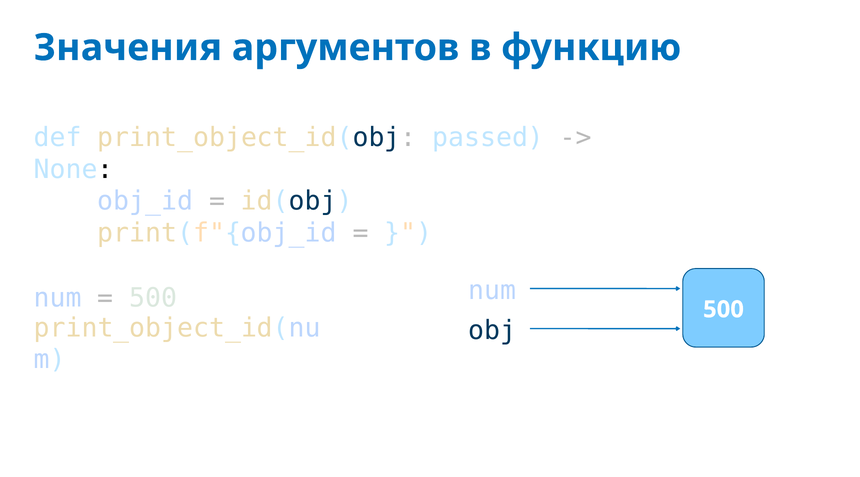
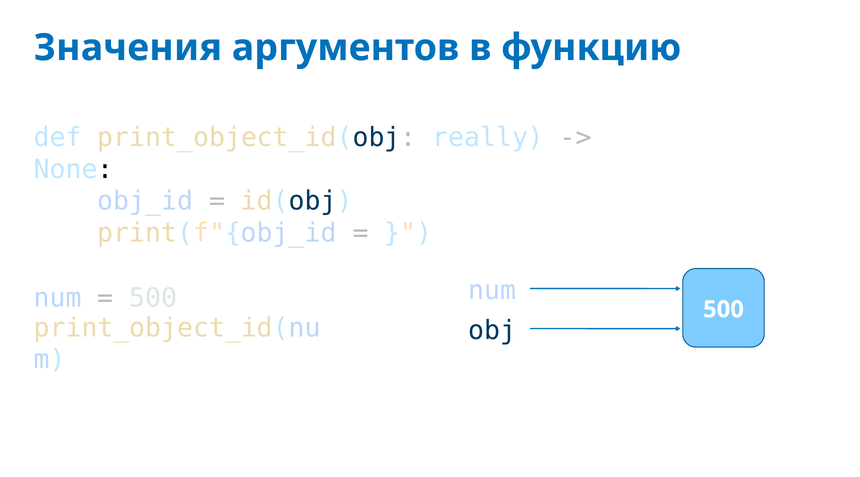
passed: passed -> really (488, 138)
